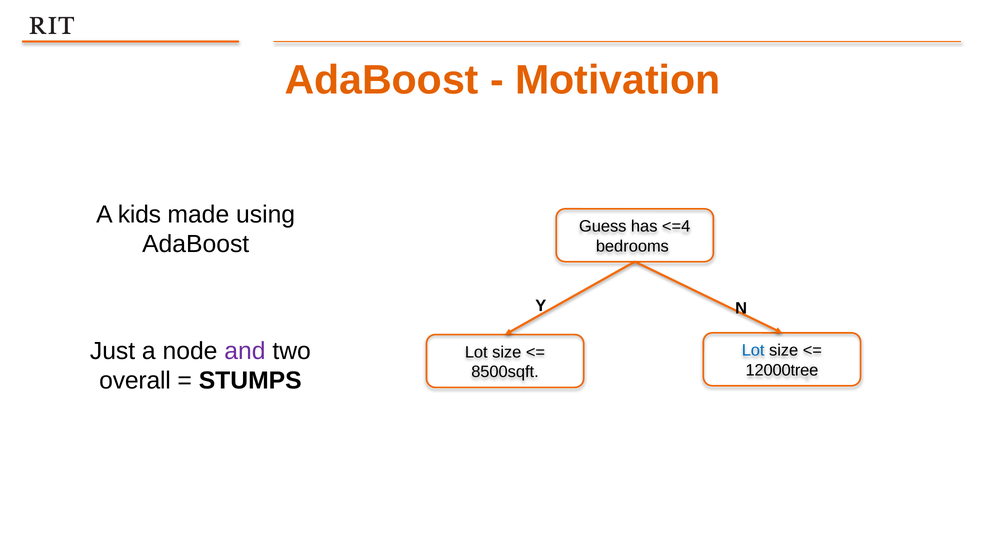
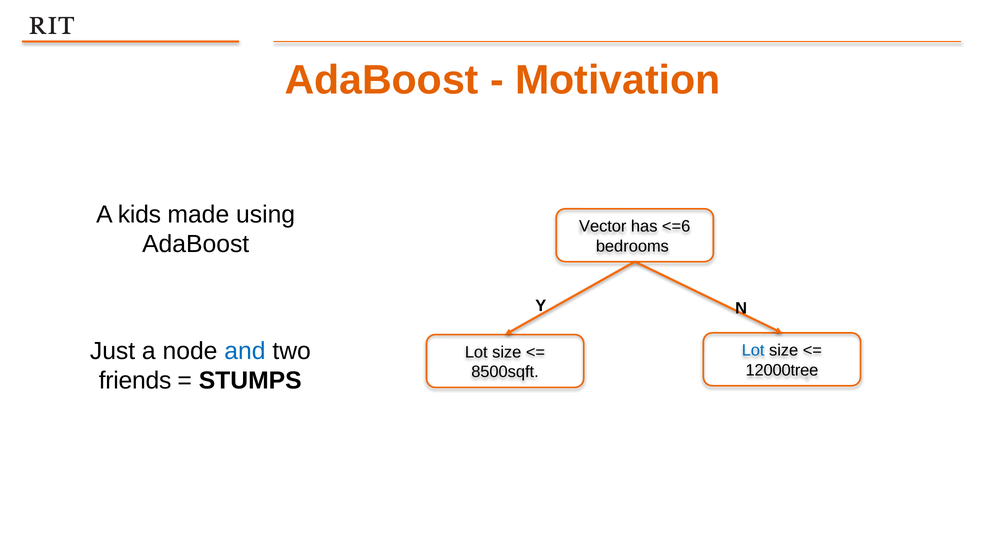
Guess: Guess -> Vector (603, 226)
<=4: <=4 -> <=6 (676, 226)
and colour: purple -> blue (245, 351)
overall: overall -> friends (135, 381)
